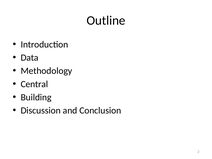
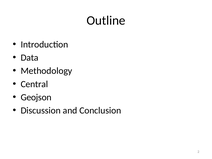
Building: Building -> Geojson (36, 97)
